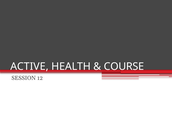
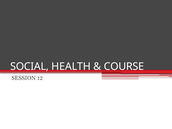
ACTIVE: ACTIVE -> SOCIAL (30, 66)
